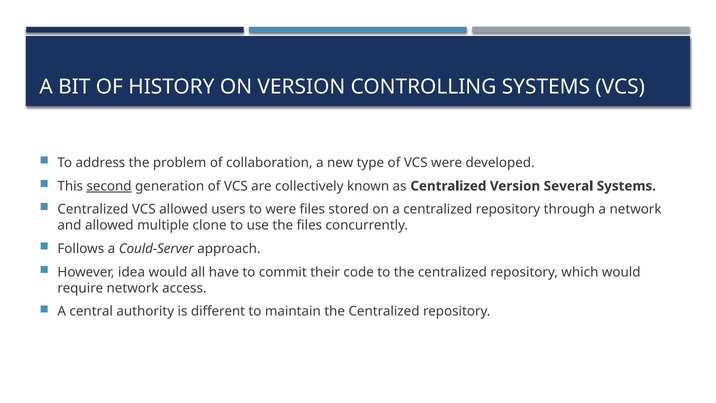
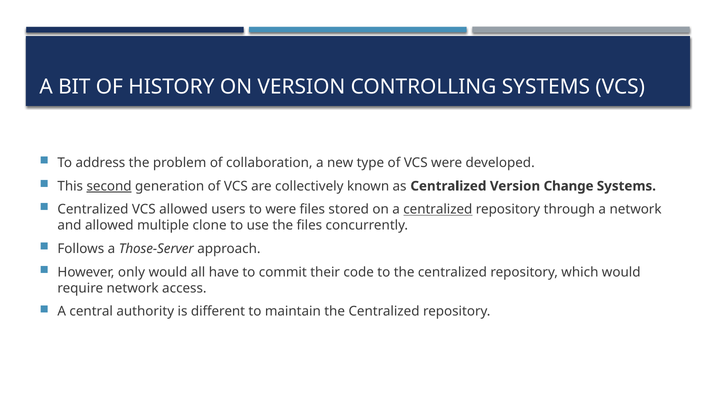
Several: Several -> Change (569, 186)
centralized underline: none -> present (438, 209)
Could-Server: Could-Server -> Those-Server (156, 249)
idea: idea -> only (131, 272)
